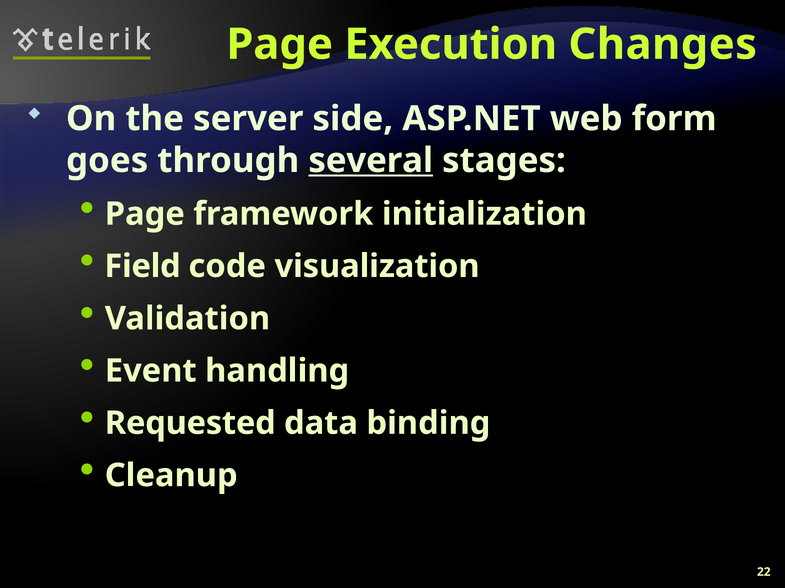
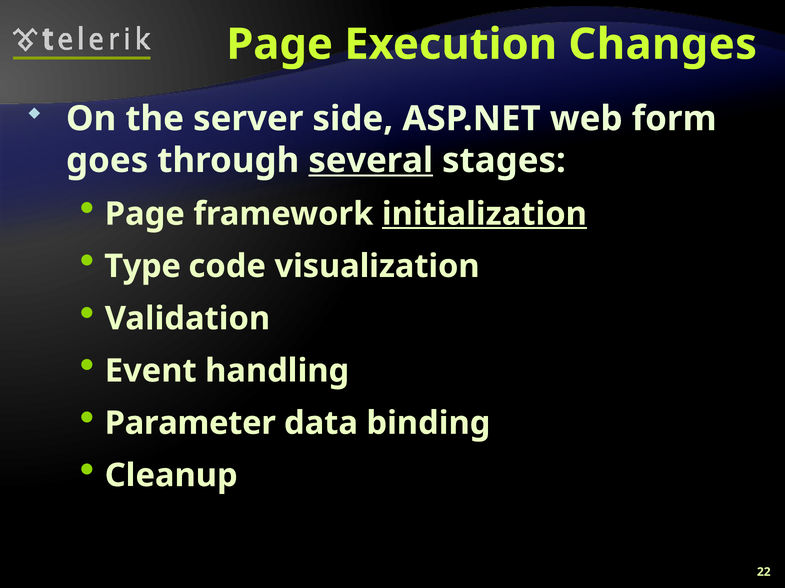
initialization underline: none -> present (484, 214)
Field: Field -> Type (143, 267)
Requested: Requested -> Parameter (190, 424)
